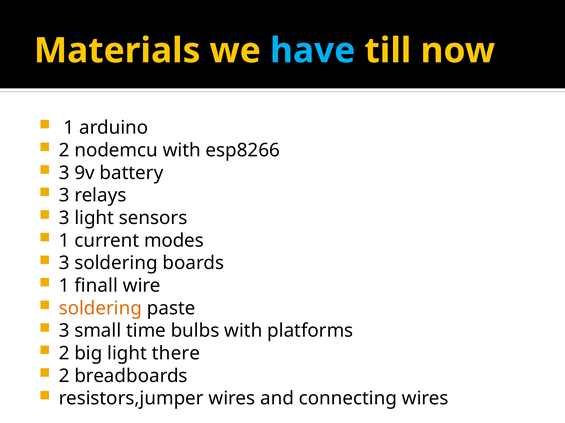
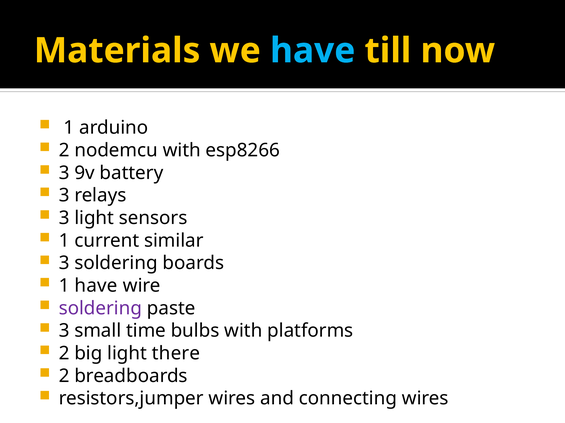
modes: modes -> similar (174, 241)
1 finall: finall -> have (96, 286)
soldering colour: orange -> purple (100, 309)
